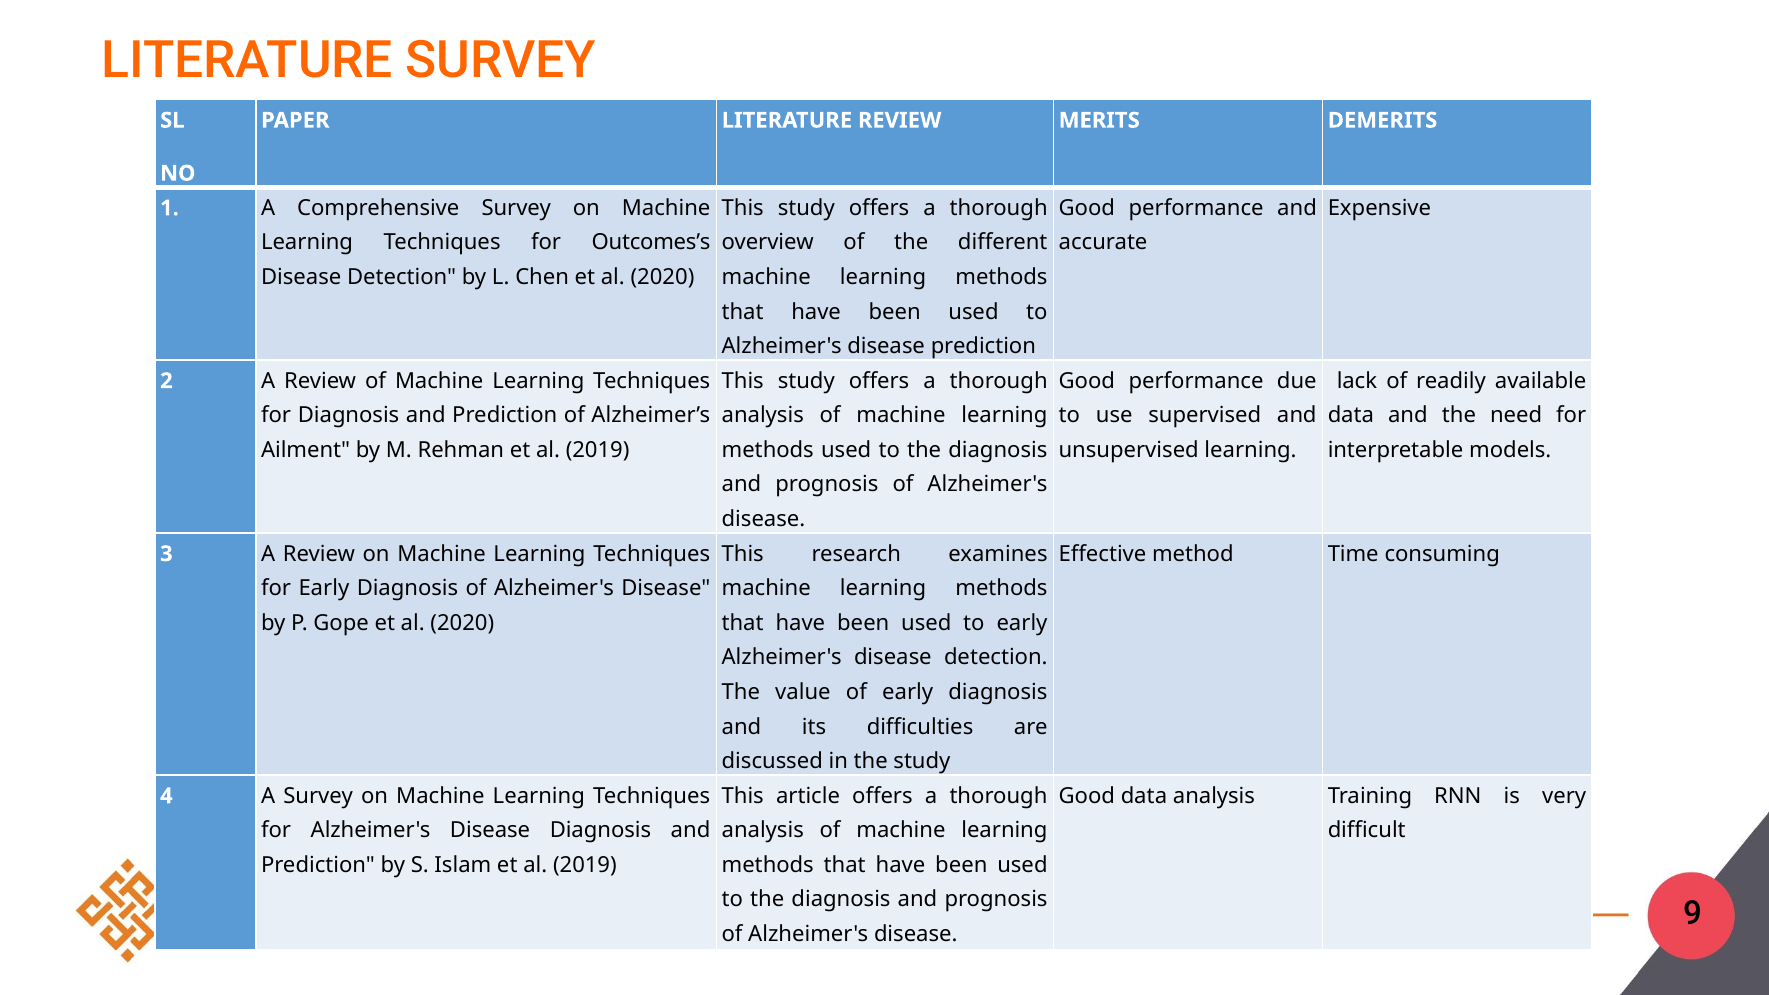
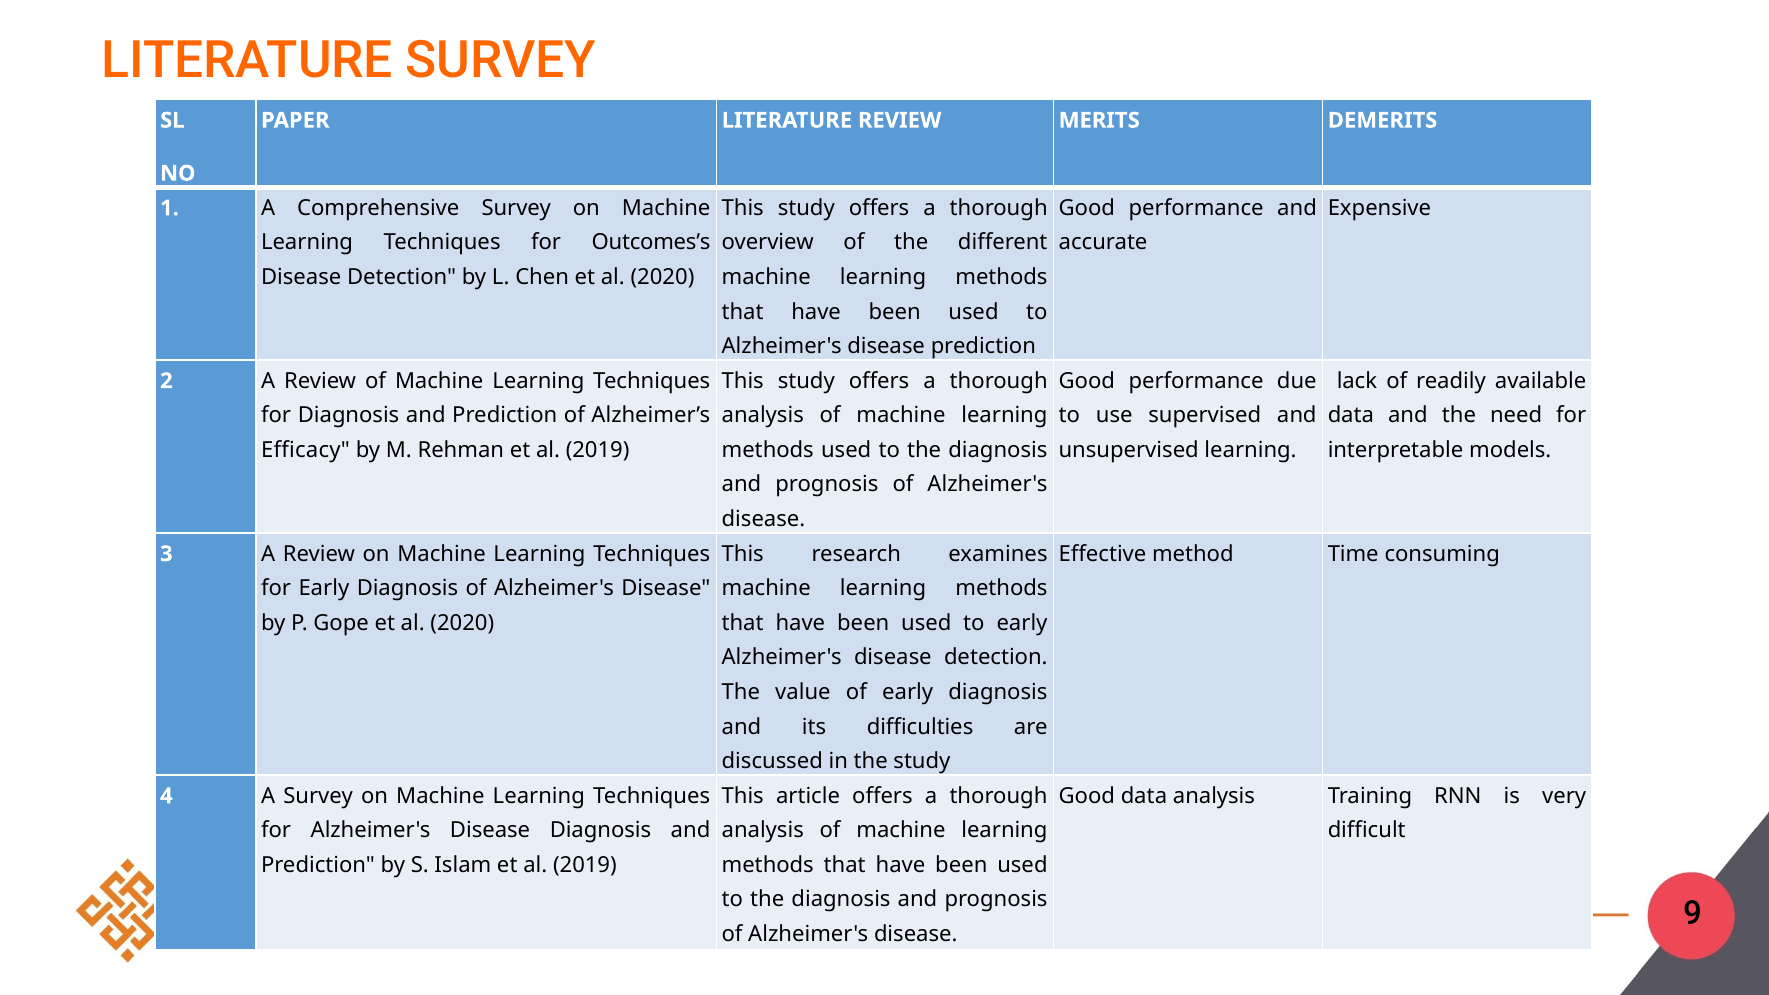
Ailment: Ailment -> Efficacy (305, 450)
